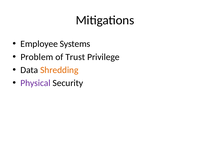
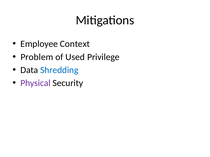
Systems: Systems -> Context (75, 44)
Trust: Trust -> Used (75, 57)
Shredding colour: orange -> blue (59, 70)
